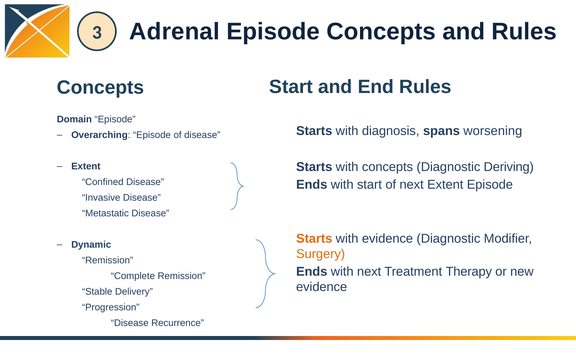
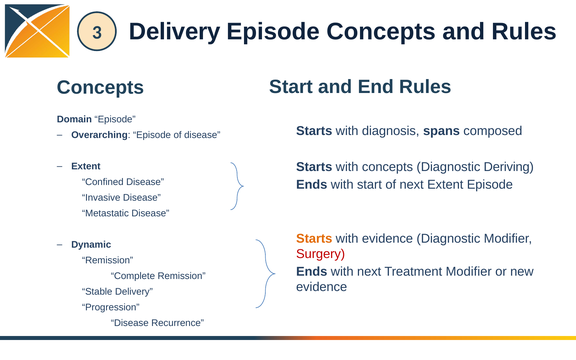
Adrenal: Adrenal -> Delivery (175, 32)
worsening: worsening -> composed (493, 131)
Surgery colour: orange -> red (321, 254)
Treatment Therapy: Therapy -> Modifier (469, 272)
